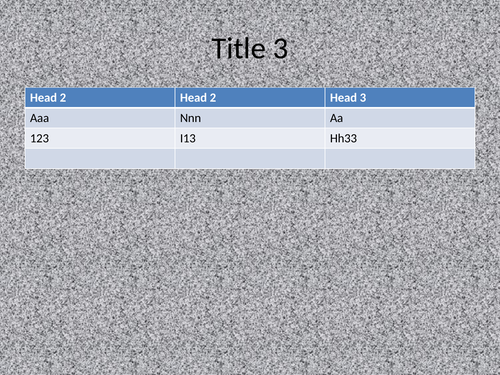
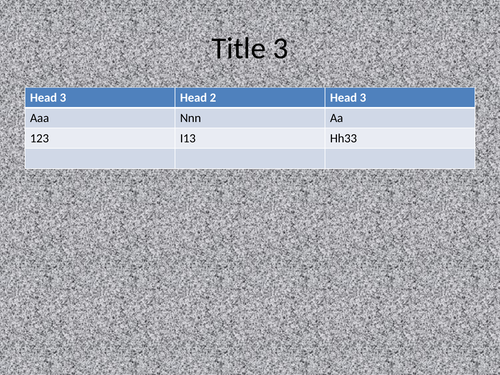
2: 2 -> 3 (63, 98)
